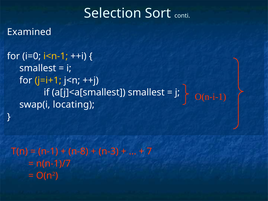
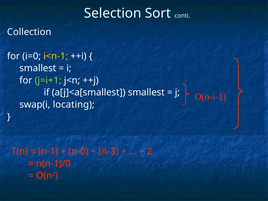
Examined: Examined -> Collection (29, 32)
j=i+1 colour: yellow -> light green (48, 80)
n-8: n-8 -> n-0 (78, 151)
7: 7 -> 2 (149, 151)
n(n-1)/7: n(n-1)/7 -> n(n-1)/0 (53, 164)
